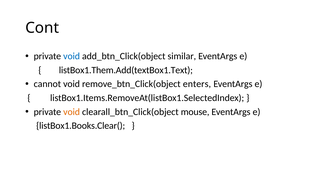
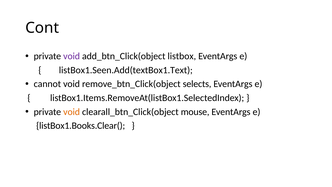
void colour: blue -> purple (72, 56)
similar: similar -> listbox (182, 56)
listBox1.Them.Add(textBox1.Text: listBox1.Them.Add(textBox1.Text -> listBox1.Seen.Add(textBox1.Text (126, 70)
enters: enters -> selects (197, 84)
